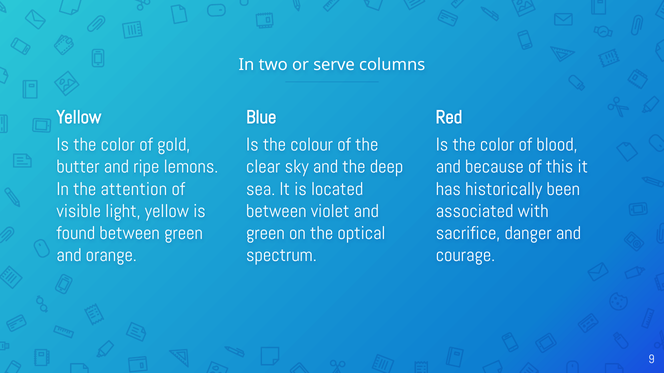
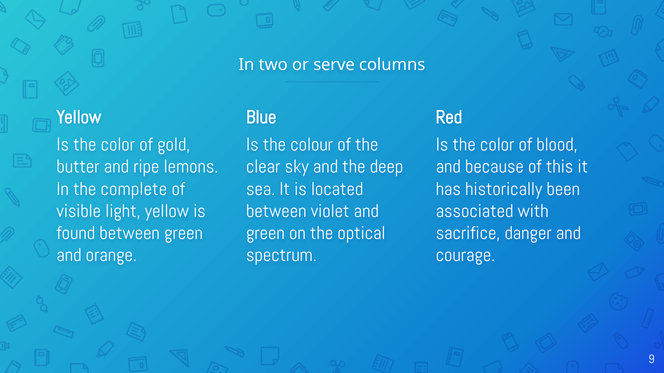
attention: attention -> complete (134, 189)
